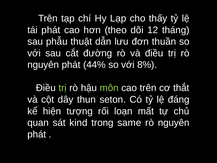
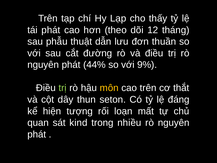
8%: 8% -> 9% (147, 65)
môn colour: light green -> yellow (109, 88)
same: same -> nhiều (129, 123)
